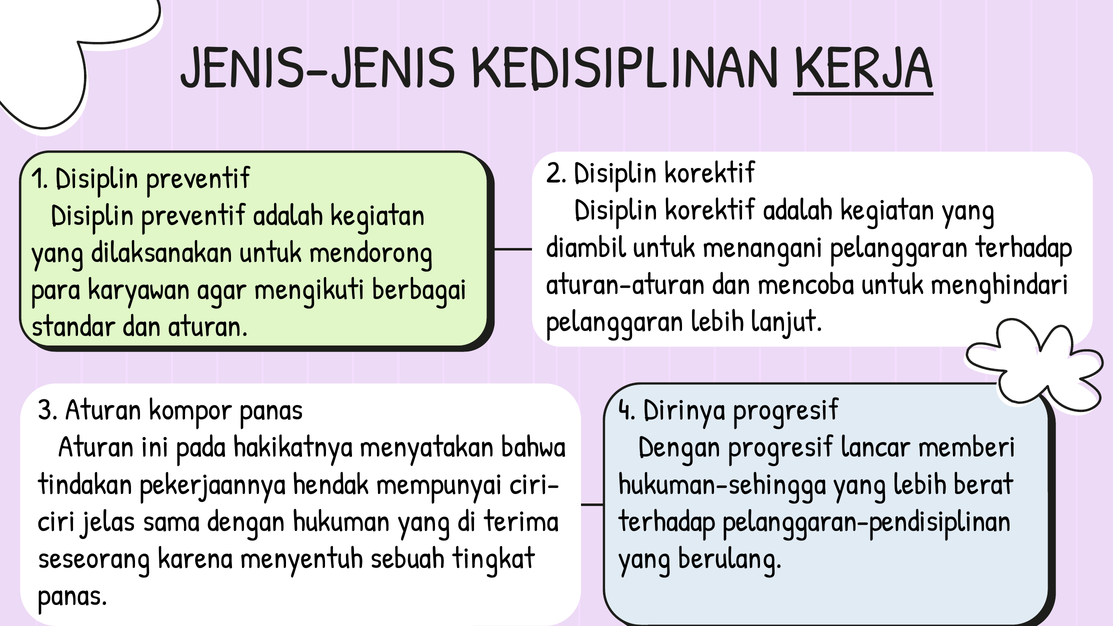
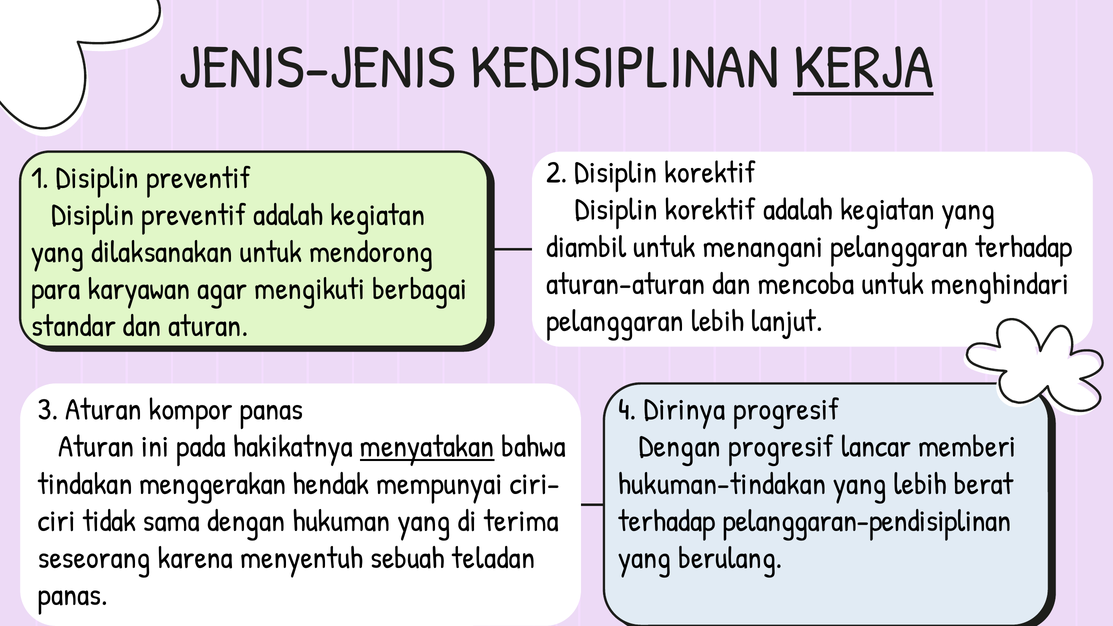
menyatakan underline: none -> present (427, 447)
pekerjaannya: pekerjaannya -> menggerakan (213, 484)
hukuman-sehingga: hukuman-sehingga -> hukuman-tindakan (722, 484)
jelas: jelas -> tidak (109, 521)
tingkat: tingkat -> teladan (494, 558)
